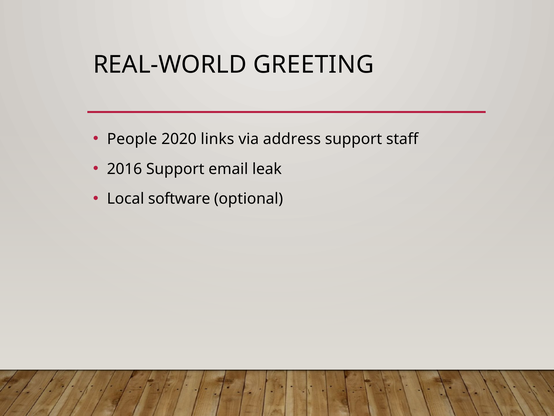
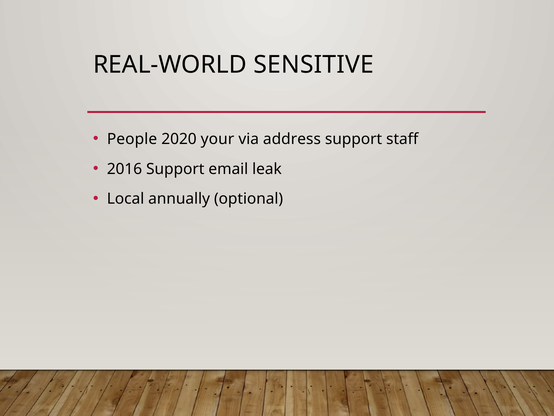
GREETING: GREETING -> SENSITIVE (314, 65)
links: links -> your (217, 139)
software: software -> annually (179, 199)
